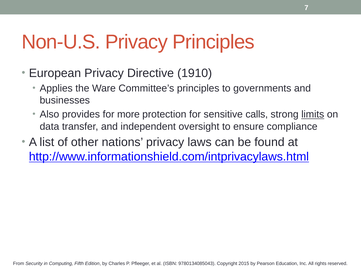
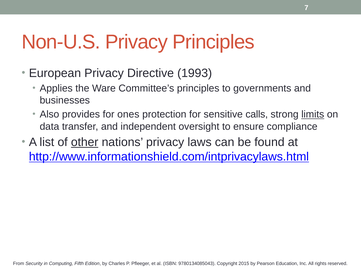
1910: 1910 -> 1993 (195, 73)
more: more -> ones (128, 114)
other underline: none -> present (85, 142)
